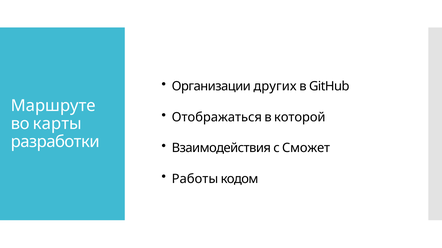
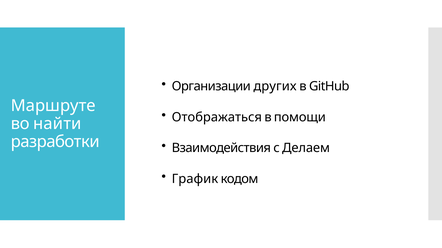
которой: которой -> помощи (300, 117)
карты: карты -> найти (57, 124)
Сможет: Сможет -> Делаем (306, 148)
Работы: Работы -> График (195, 179)
